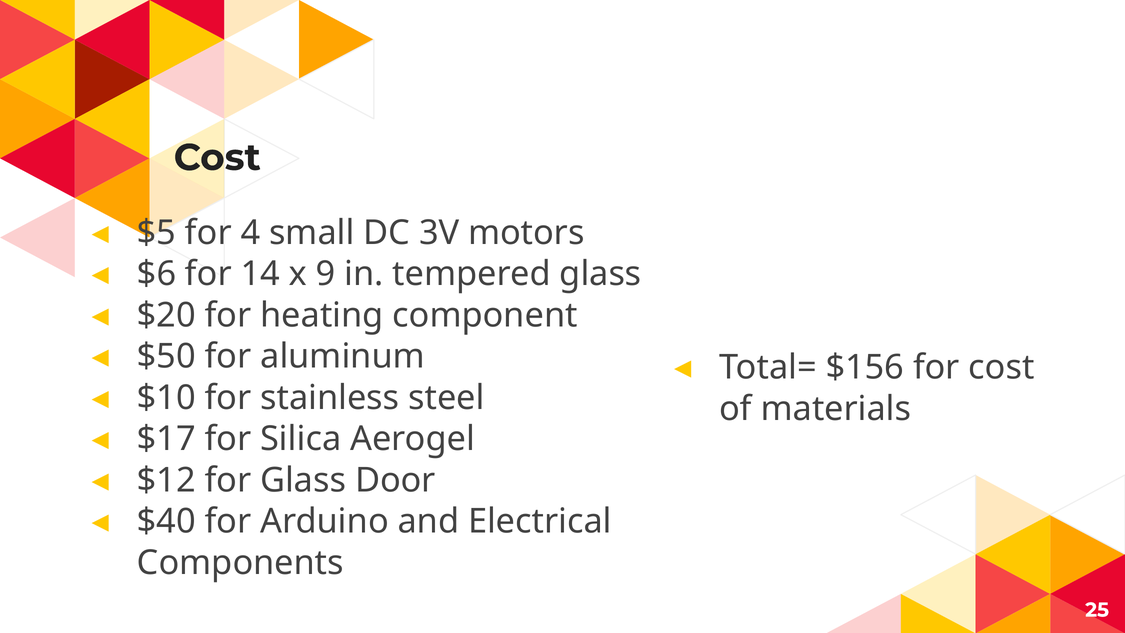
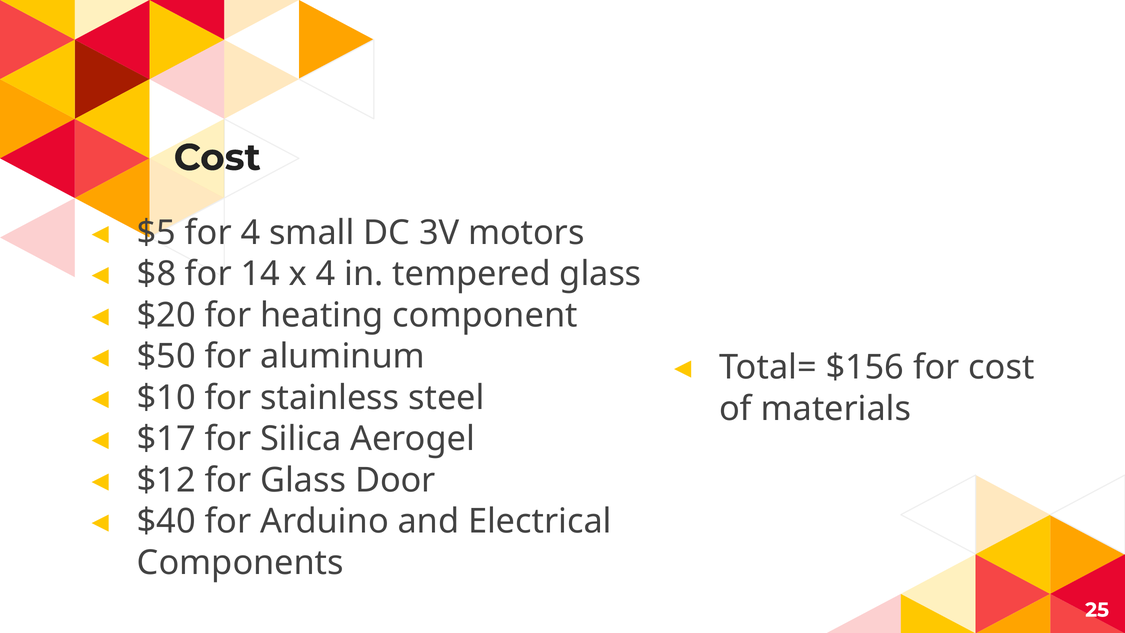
$6: $6 -> $8 (157, 274)
x 9: 9 -> 4 (326, 274)
